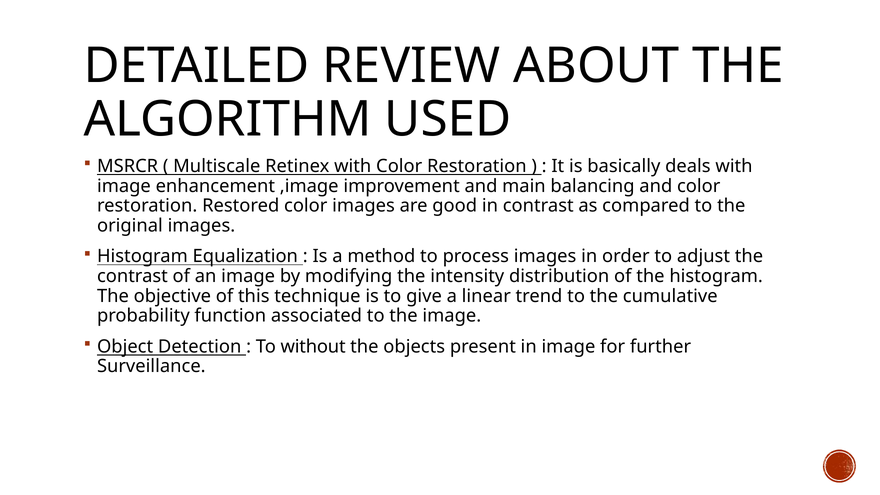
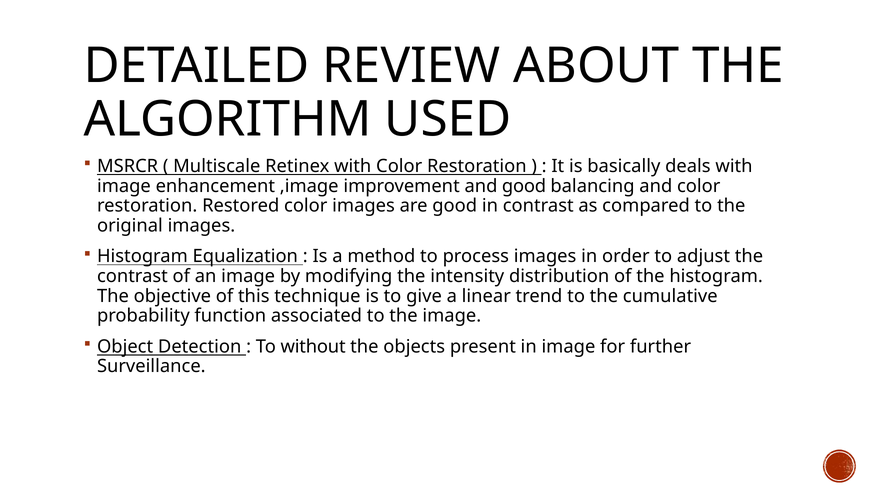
and main: main -> good (524, 186)
